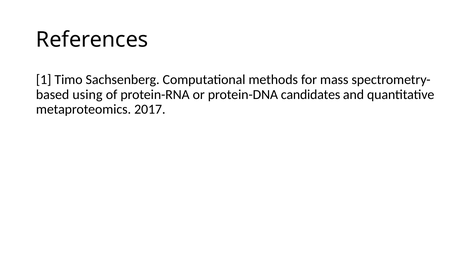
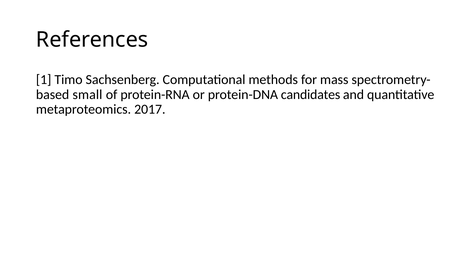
using: using -> small (87, 95)
